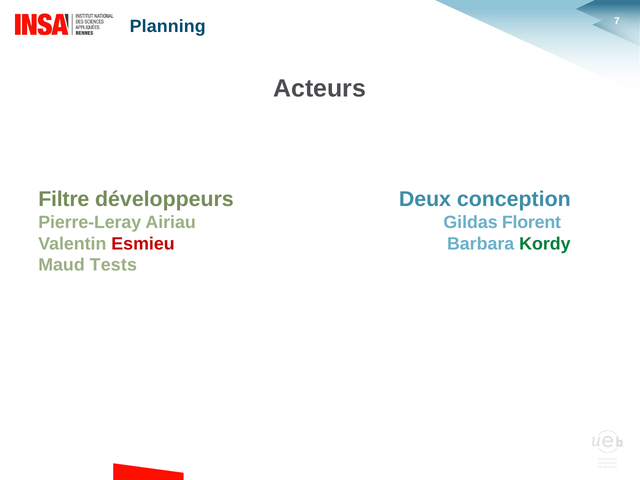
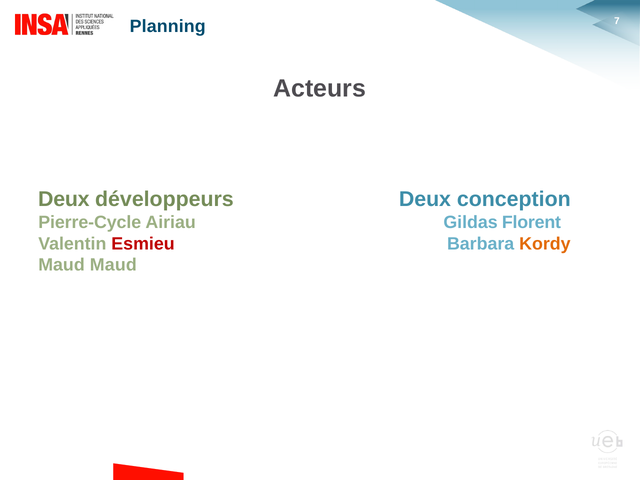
Filtre: Filtre -> Deux (64, 199)
Pierre-Leray: Pierre-Leray -> Pierre-Cycle (90, 222)
Kordy colour: green -> orange (545, 244)
Maud Tests: Tests -> Maud (113, 265)
